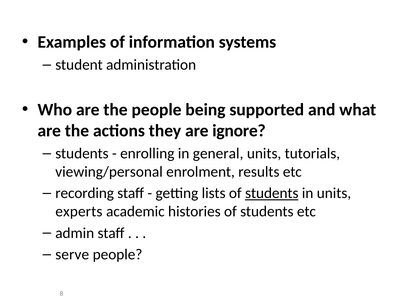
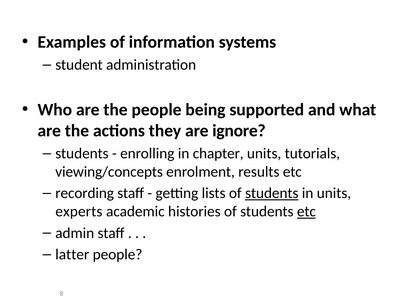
general: general -> chapter (218, 153)
viewing/personal: viewing/personal -> viewing/concepts (109, 172)
etc underline: none -> present (306, 211)
serve: serve -> latter (72, 254)
